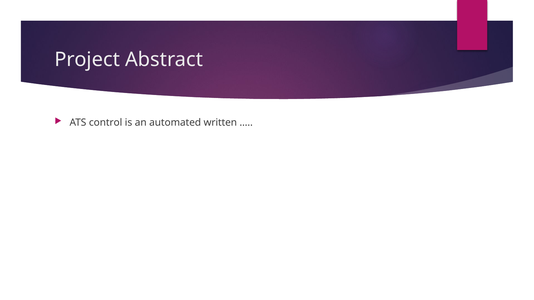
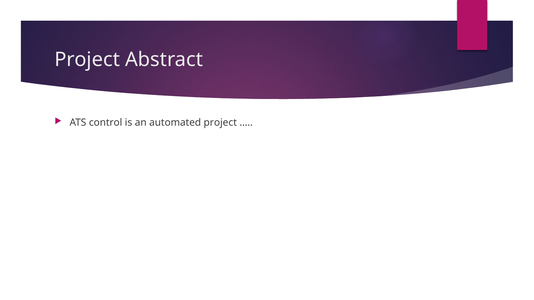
automated written: written -> project (220, 123)
